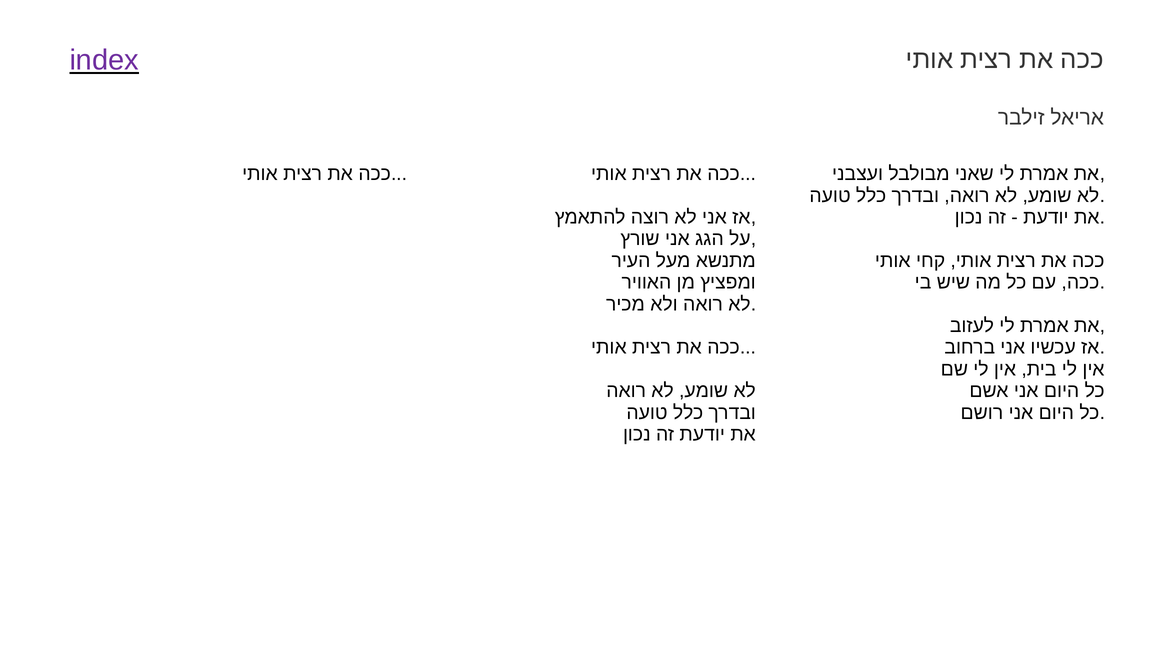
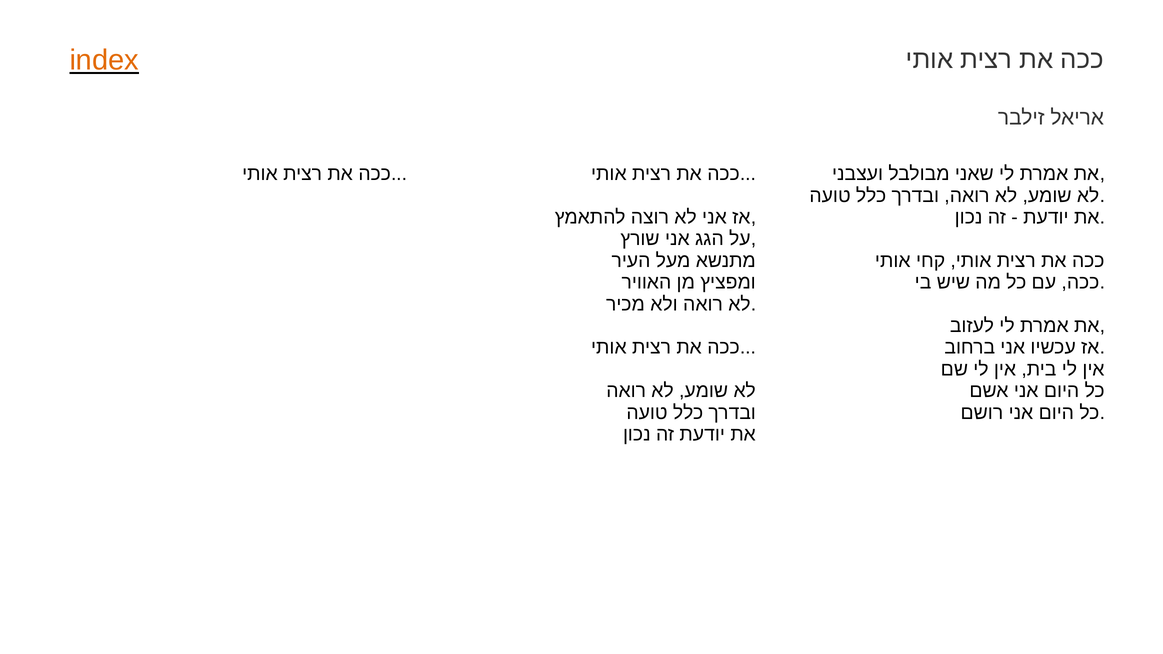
index colour: purple -> orange (104, 60)
